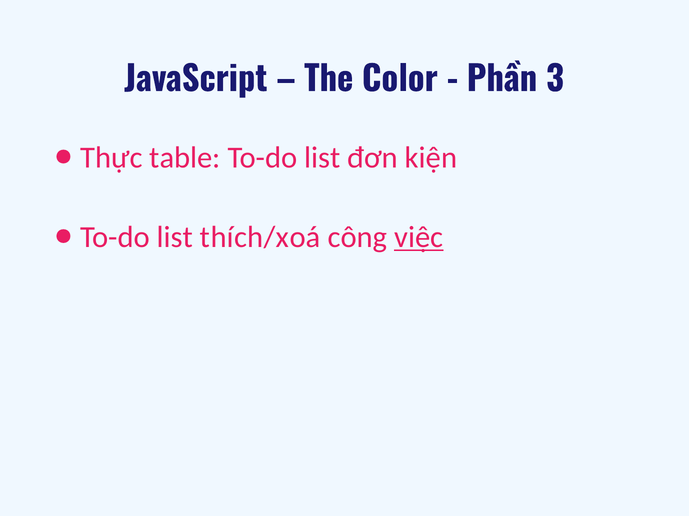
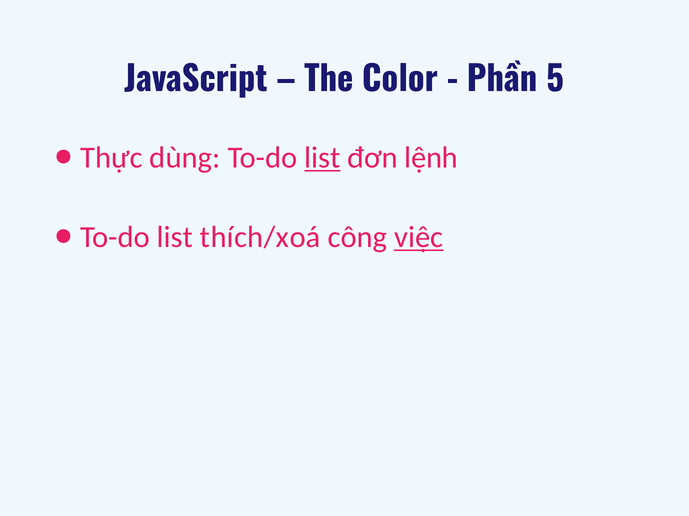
3: 3 -> 5 (555, 80)
table: table -> dùng (185, 158)
list underline: none -> present (322, 158)
kiện: kiện -> lệnh (431, 158)
